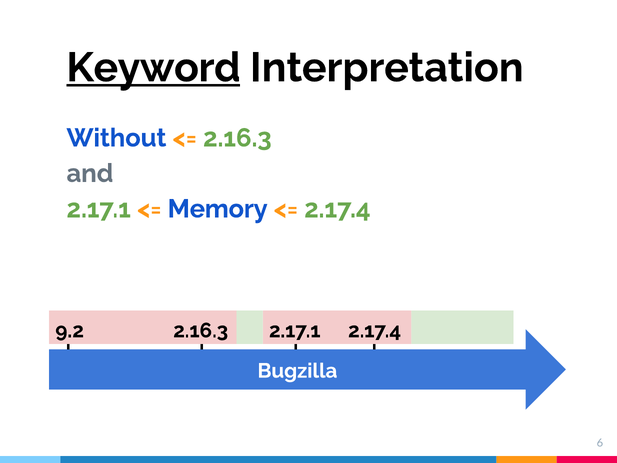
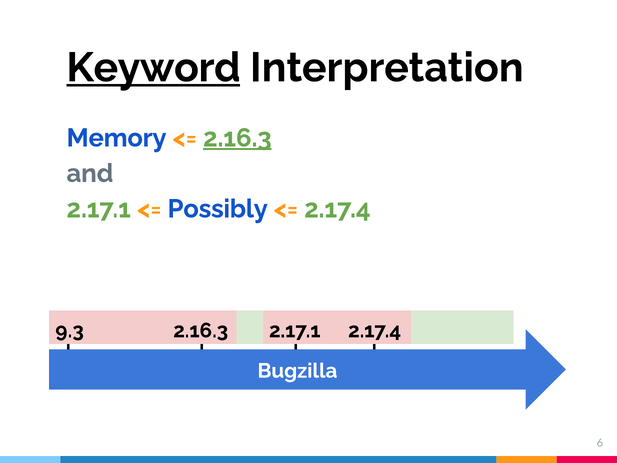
Without: Without -> Memory (117, 138)
2.16.3 underline: none -> present (237, 138)
Memory: Memory -> Possibly (218, 209)
9.2: 9.2 -> 9.3 (70, 330)
